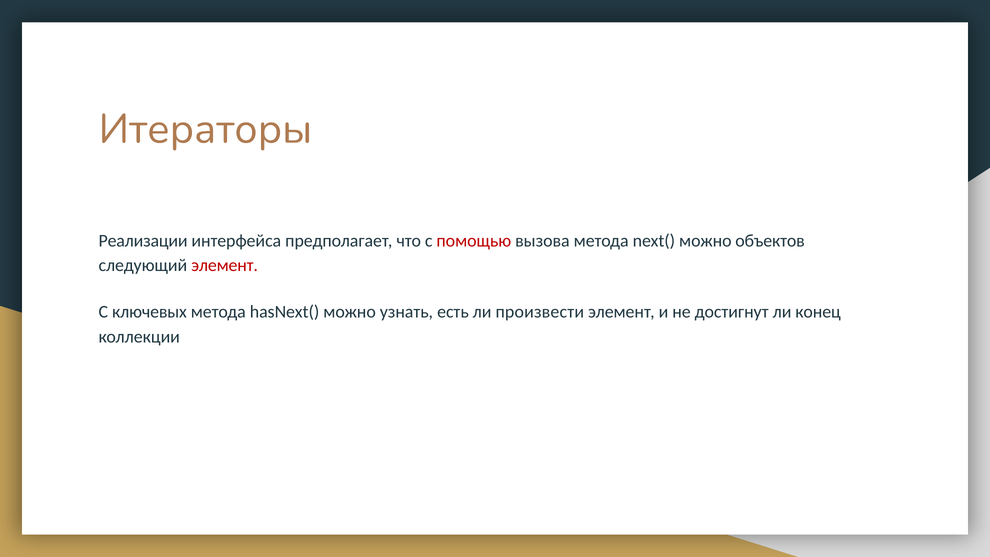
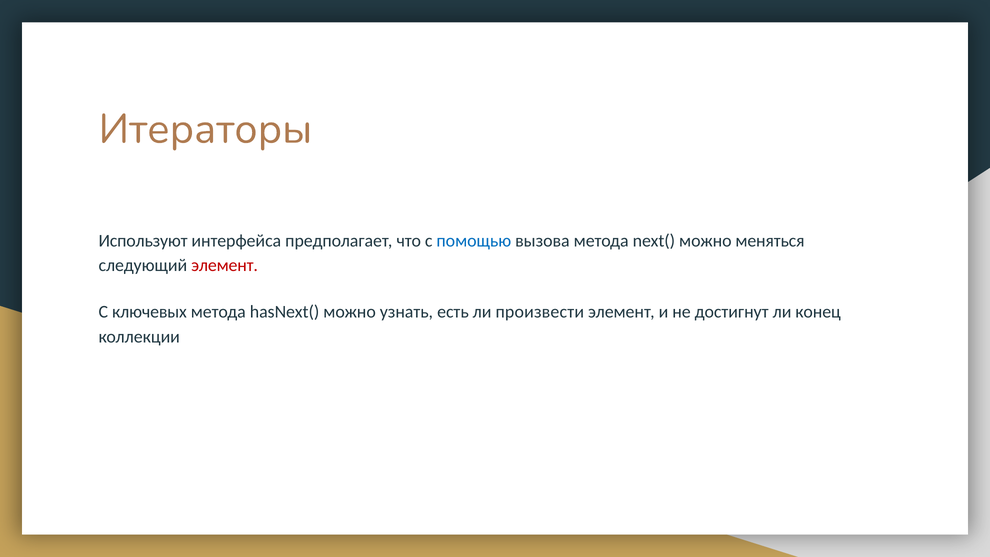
Реализации: Реализации -> Используют (143, 241)
помощью colour: red -> blue (474, 241)
объектов: объектов -> меняться (770, 241)
